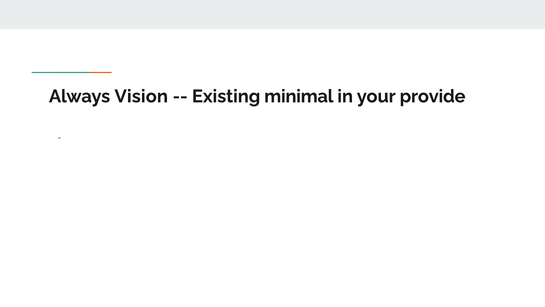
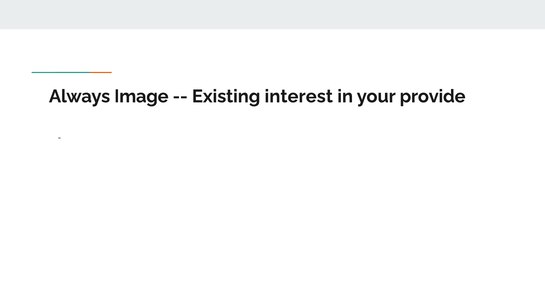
Vision: Vision -> Image (141, 96)
minimal: minimal -> interest (299, 96)
